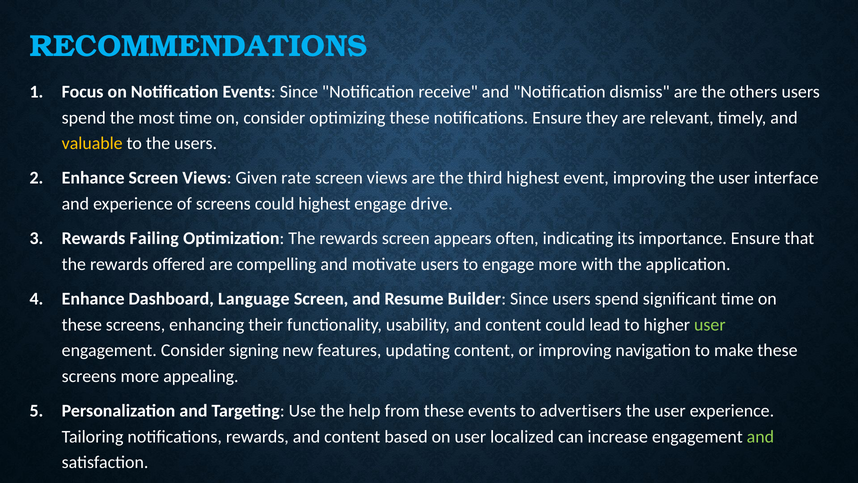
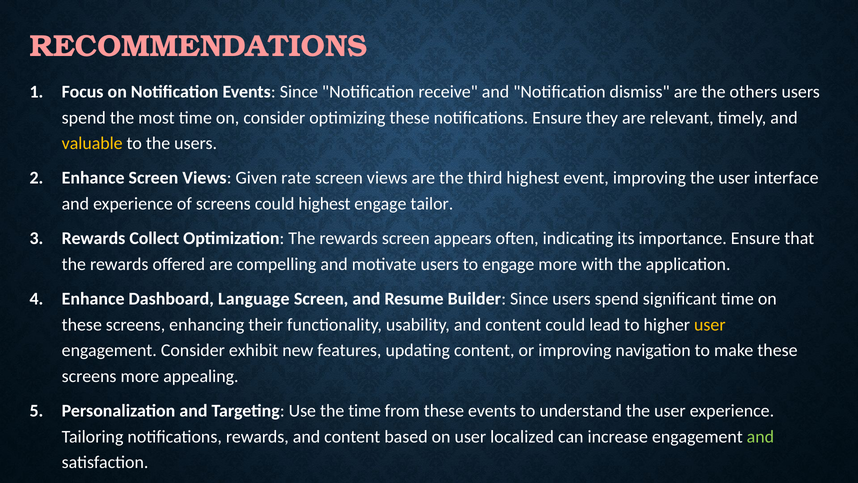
RECOMMENDATIONS colour: light blue -> pink (198, 46)
drive: drive -> tailor (432, 204)
Failing: Failing -> Collect (154, 238)
user colour: light green -> yellow (710, 325)
signing: signing -> exhibit (254, 350)
the help: help -> time (365, 411)
advertisers: advertisers -> understand (581, 411)
